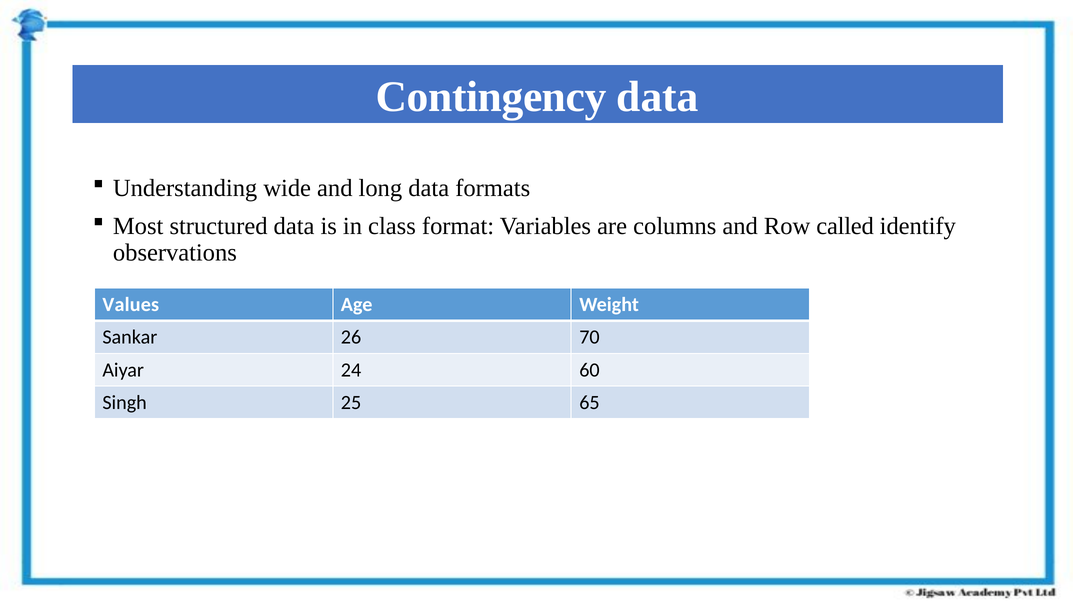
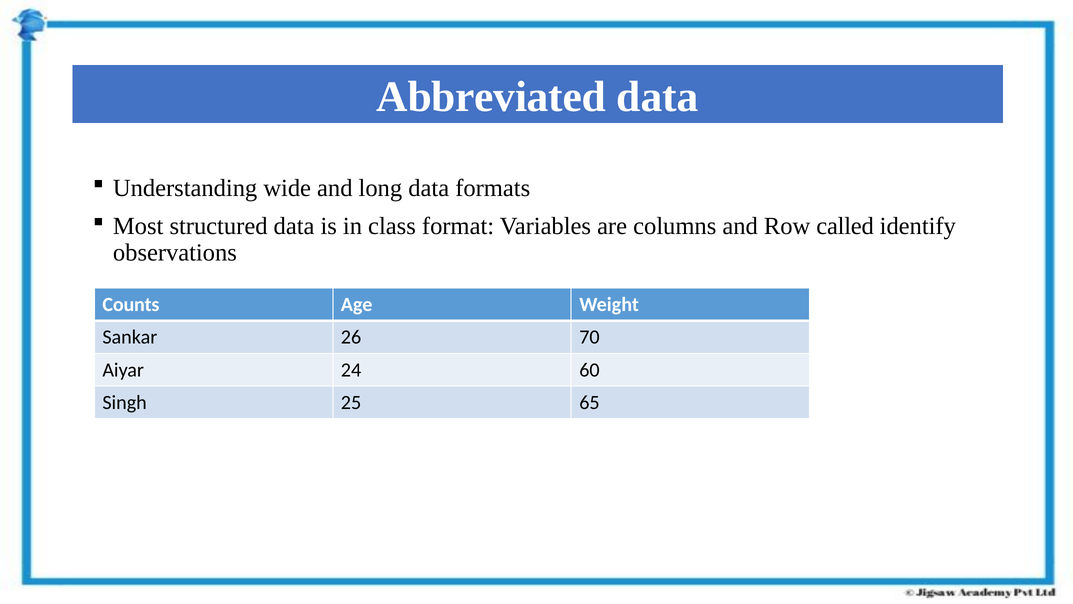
Contingency: Contingency -> Abbreviated (491, 97)
Values: Values -> Counts (131, 304)
